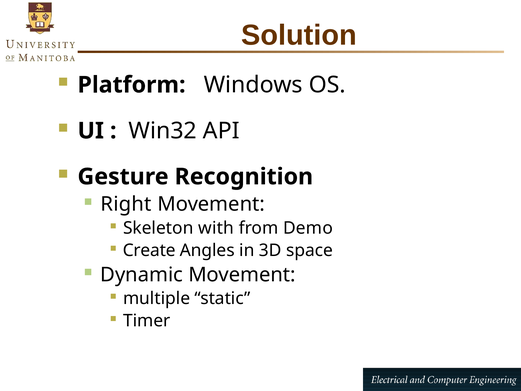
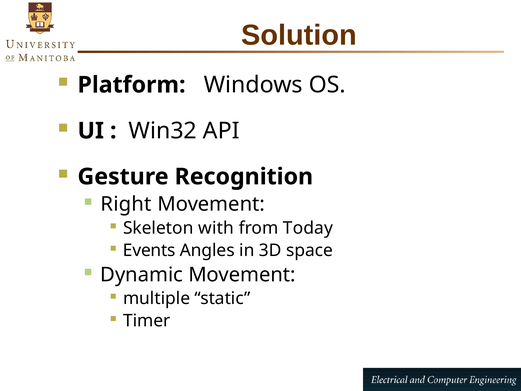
Demo: Demo -> Today (308, 228)
Create: Create -> Events (149, 250)
